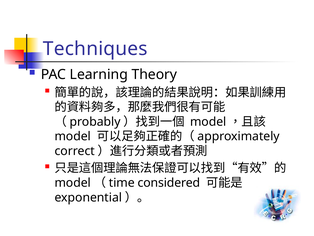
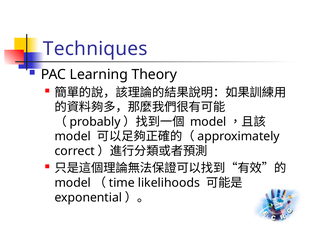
considered: considered -> likelihoods (169, 182)
